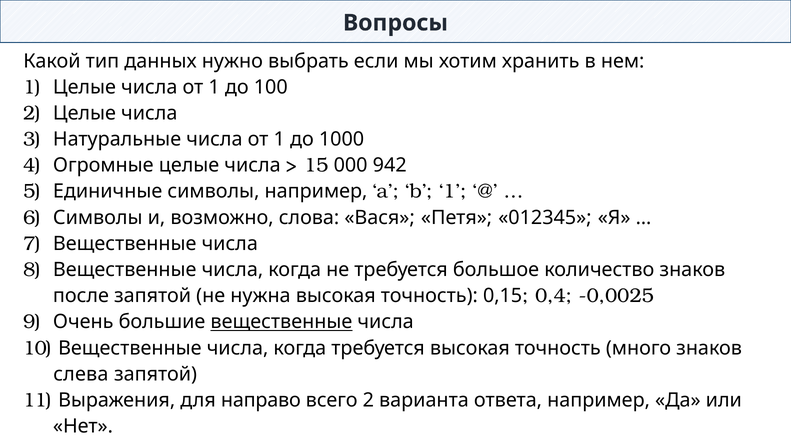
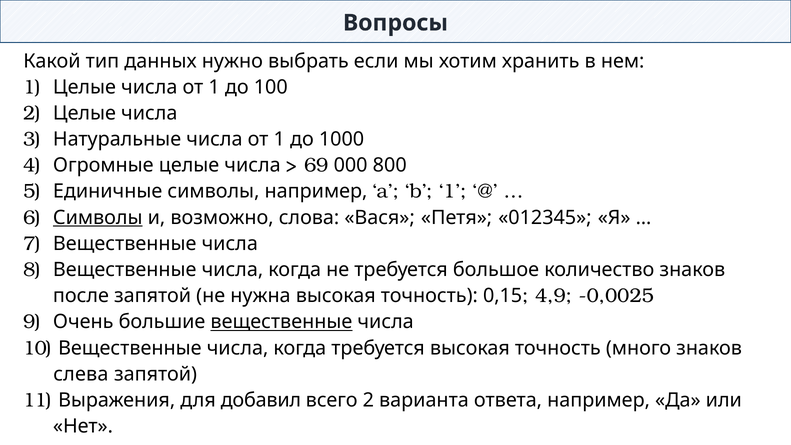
15: 15 -> 69 (316, 165)
942: 942 -> 800 (390, 165)
Символы underline: none -> present (98, 218)
0,4: 0,4 -> 4,9 (554, 296)
направо: направо -> добавил (261, 400)
